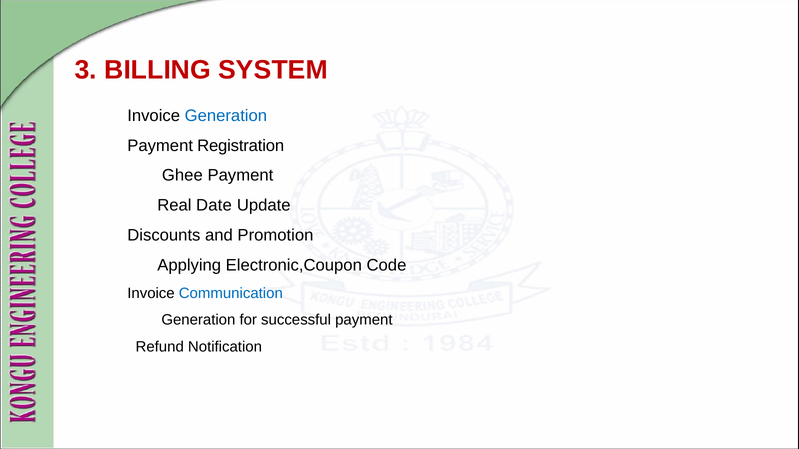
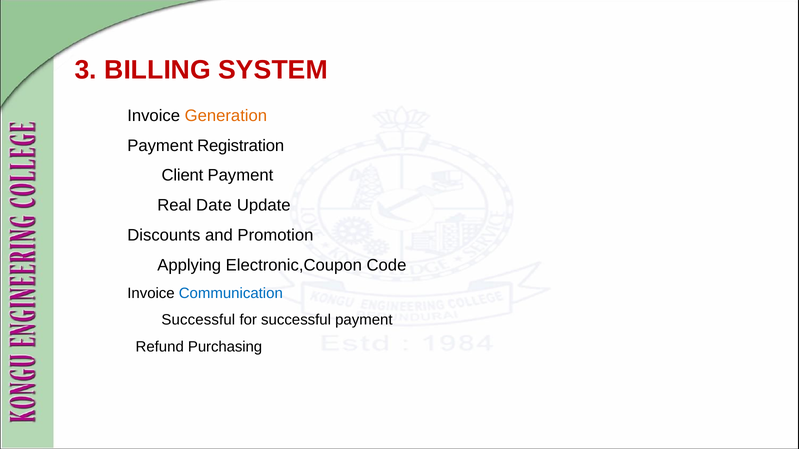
Generation colour: blue -> orange (226, 116)
Ghee: Ghee -> Client (182, 176)
Generation: Generation -> Successful (198, 320)
Notification: Notification -> Purchasing (225, 347)
